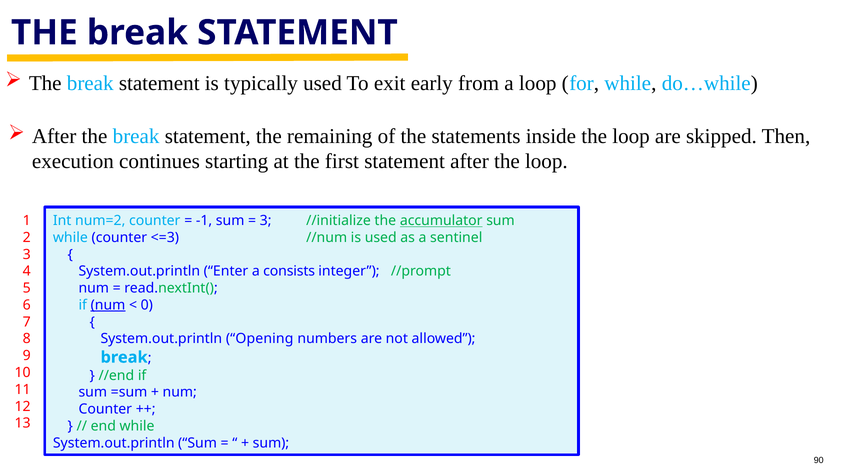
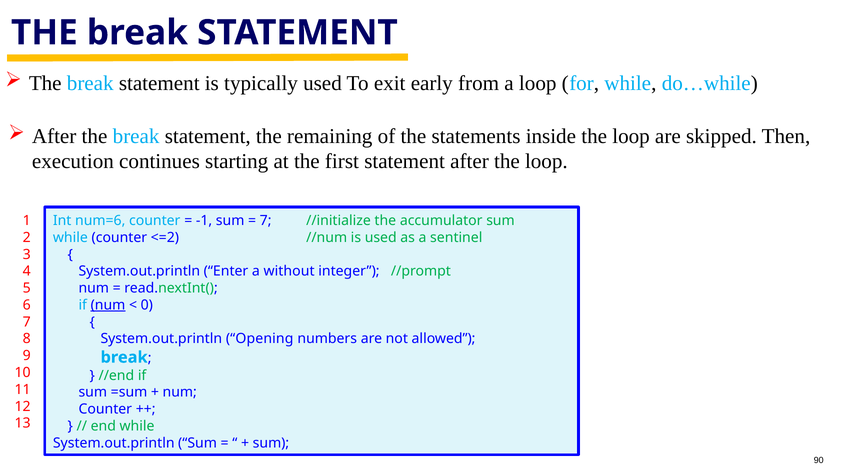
num=2: num=2 -> num=6 (100, 221)
3: 3 -> 7 (266, 221)
accumulator underline: present -> none (441, 221)
<=3: <=3 -> <=2 (165, 237)
consists: consists -> without (289, 271)
